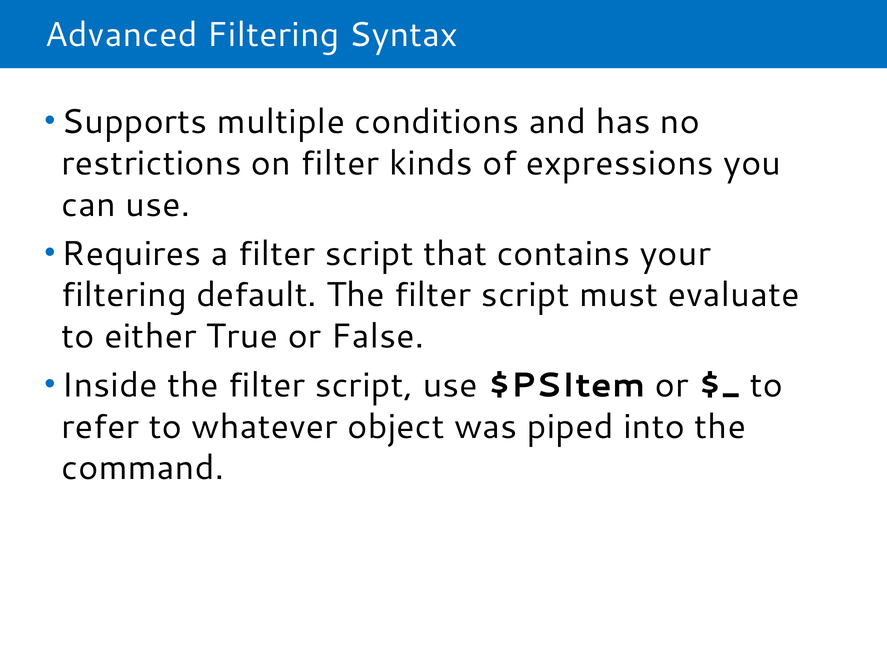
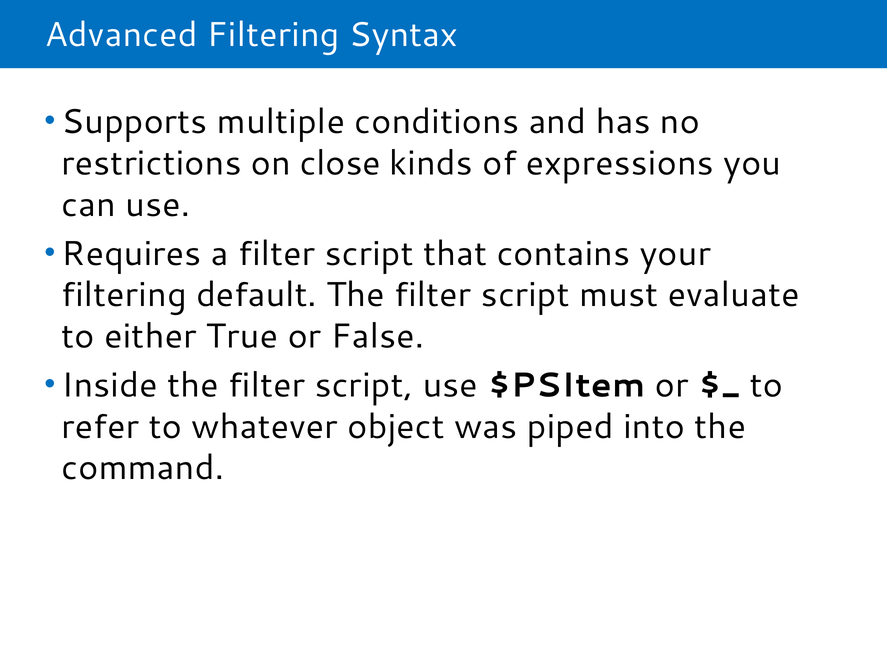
on filter: filter -> close (340, 164)
